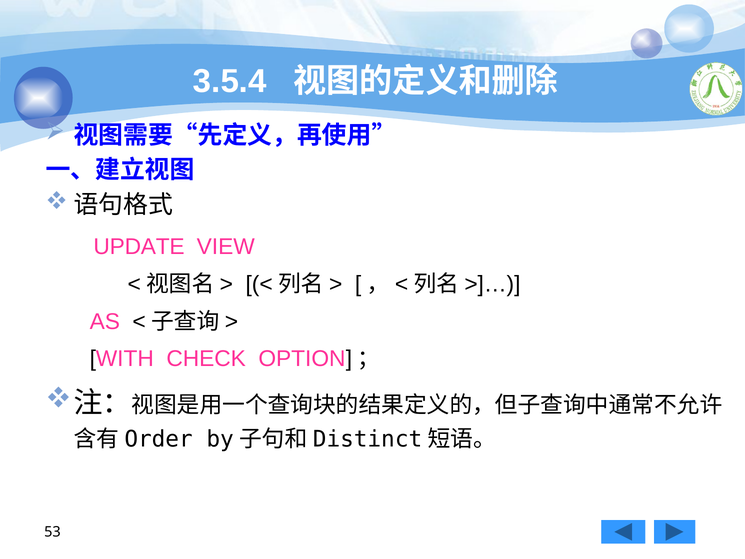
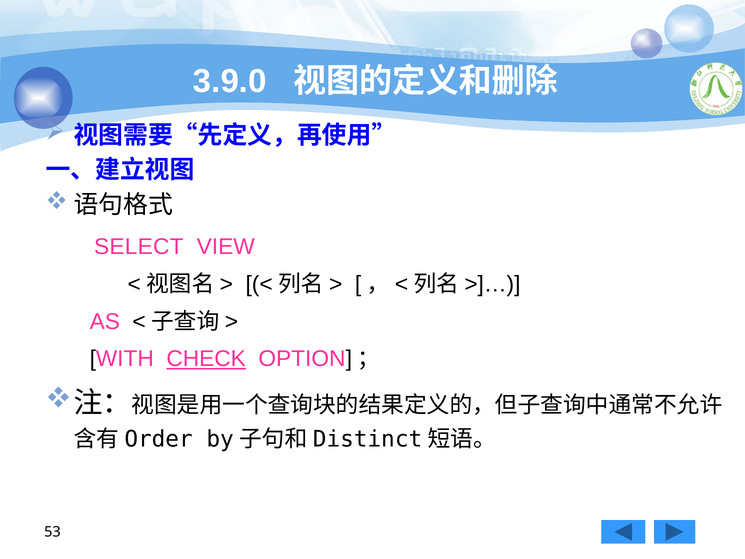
3.5.4: 3.5.4 -> 3.9.0 (230, 81)
UPDATE: UPDATE -> SELECT (139, 246)
CHECK underline: none -> present (206, 359)
